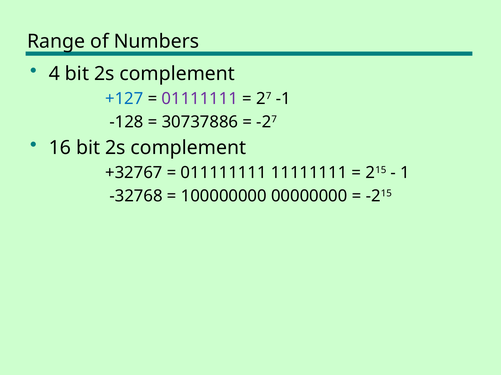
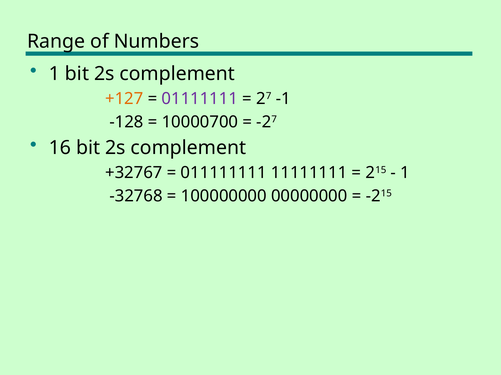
4: 4 -> 1 (54, 74)
+127 colour: blue -> orange (124, 99)
30737886: 30737886 -> 10000700 (200, 122)
